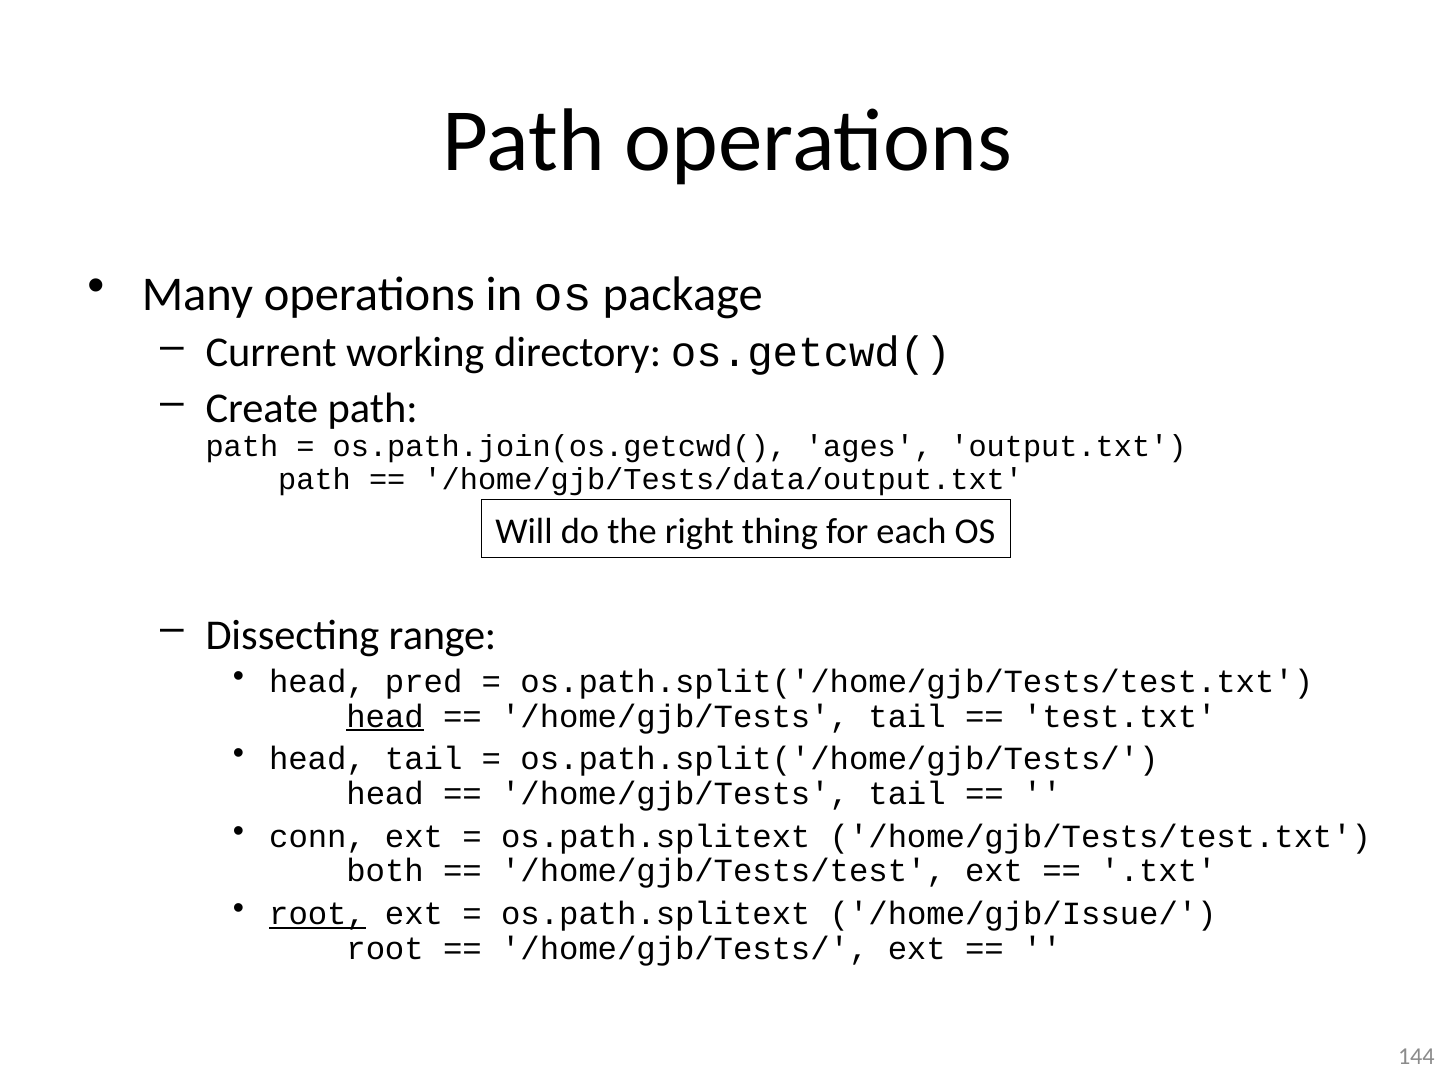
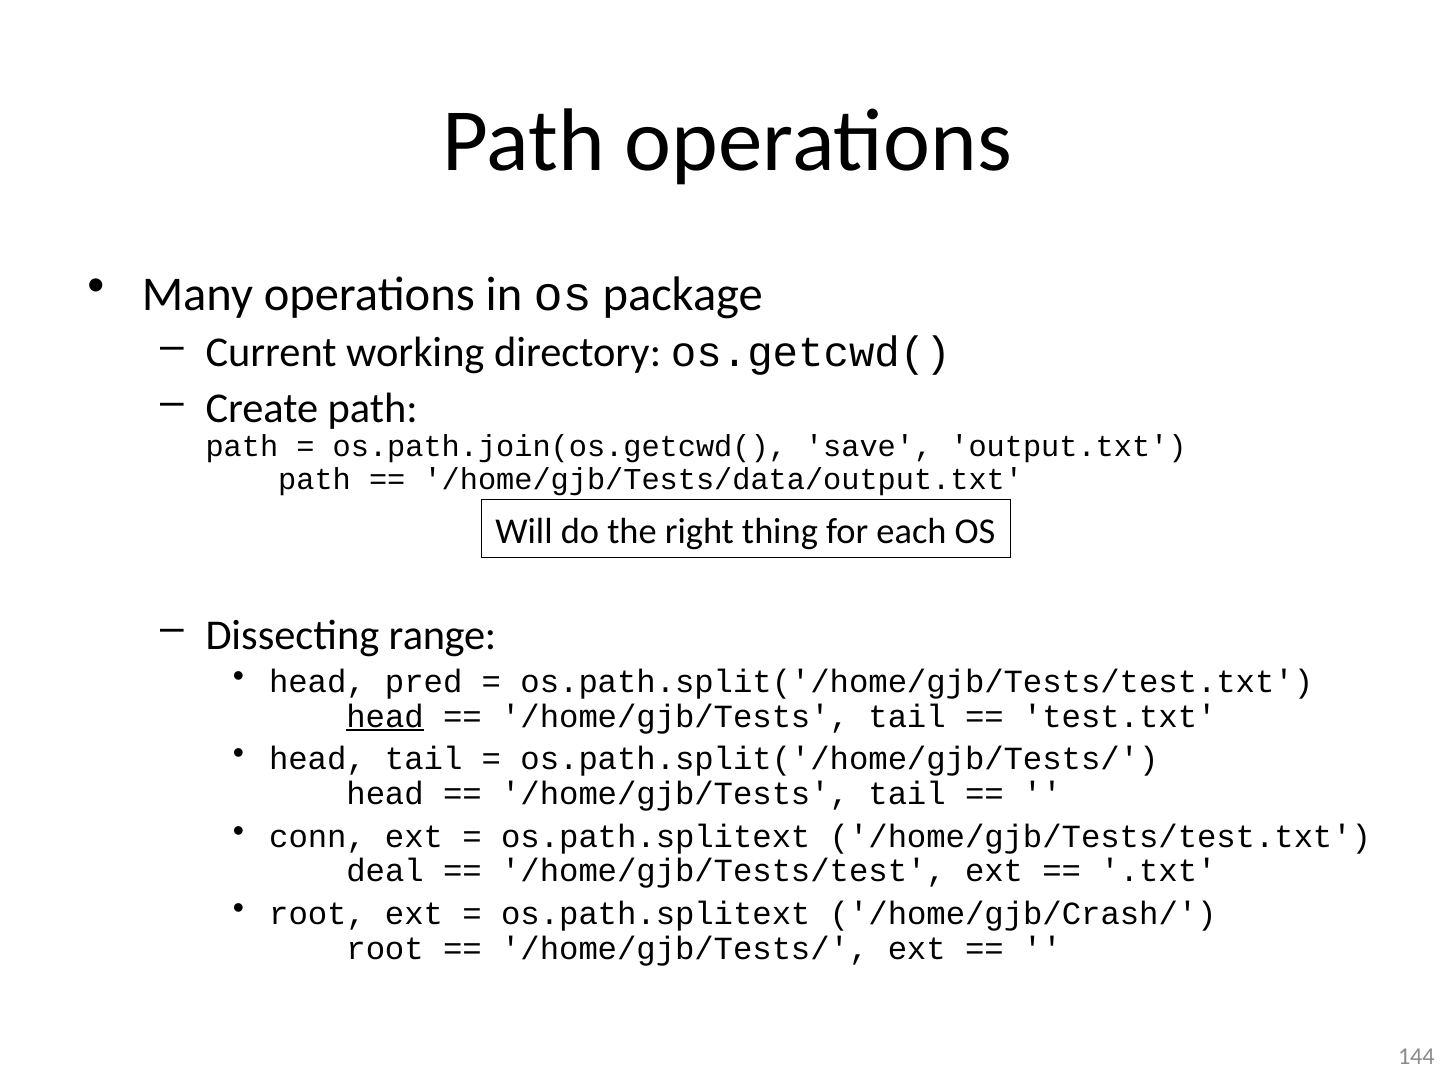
ages: ages -> save (869, 447)
both: both -> deal (385, 872)
root underline: present -> none (318, 914)
/home/gjb/Issue/: /home/gjb/Issue/ -> /home/gjb/Crash/ (1023, 914)
